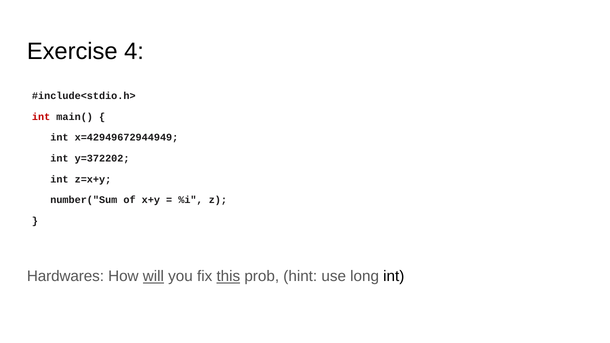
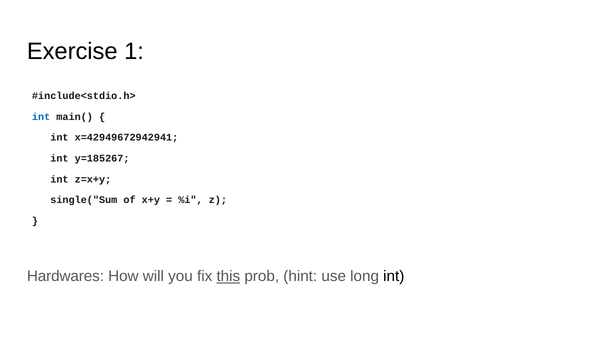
4: 4 -> 1 (134, 52)
int colour: red -> blue (41, 117)
x=42949672944949: x=42949672944949 -> x=42949672942941 (126, 138)
y=372202: y=372202 -> y=185267 (102, 158)
number("Sum: number("Sum -> single("Sum (84, 200)
will underline: present -> none (153, 276)
